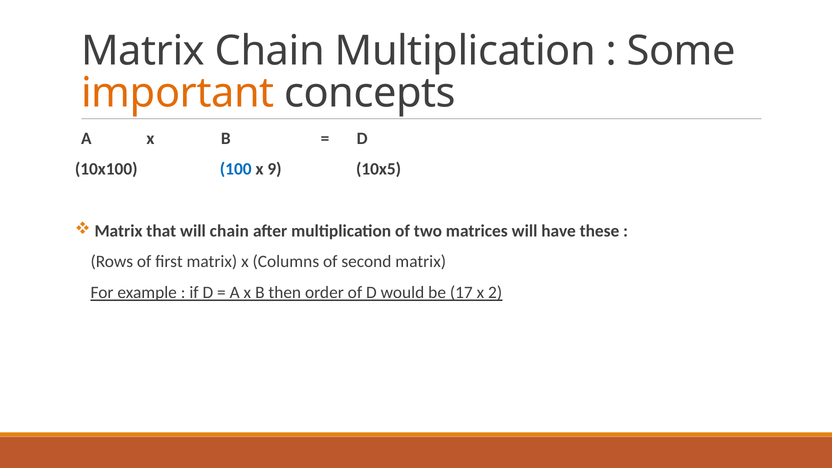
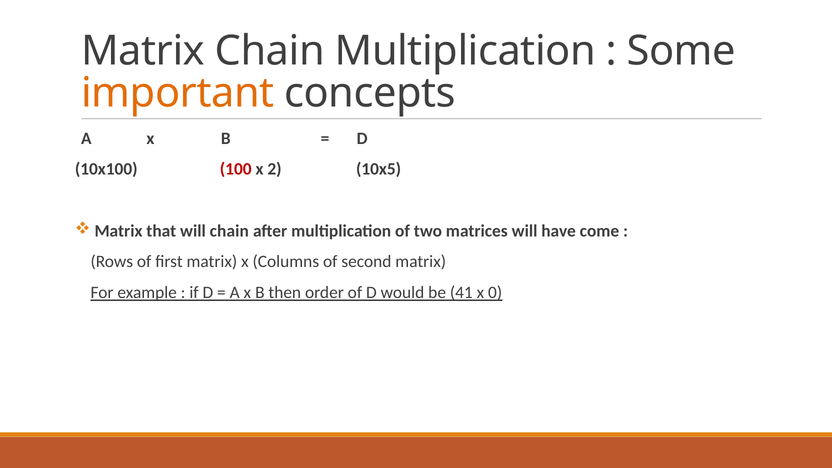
100 colour: blue -> red (236, 169)
9: 9 -> 2 (275, 169)
these: these -> come (599, 231)
17: 17 -> 41 (461, 293)
2: 2 -> 0 (495, 293)
